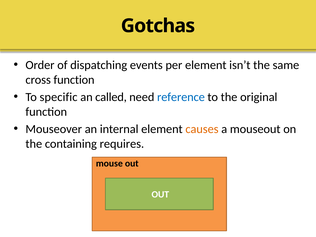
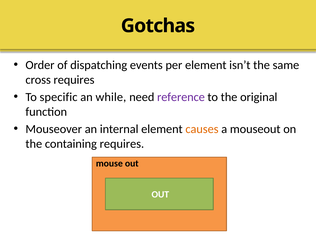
cross function: function -> requires (74, 80)
called: called -> while (111, 97)
reference colour: blue -> purple (181, 97)
